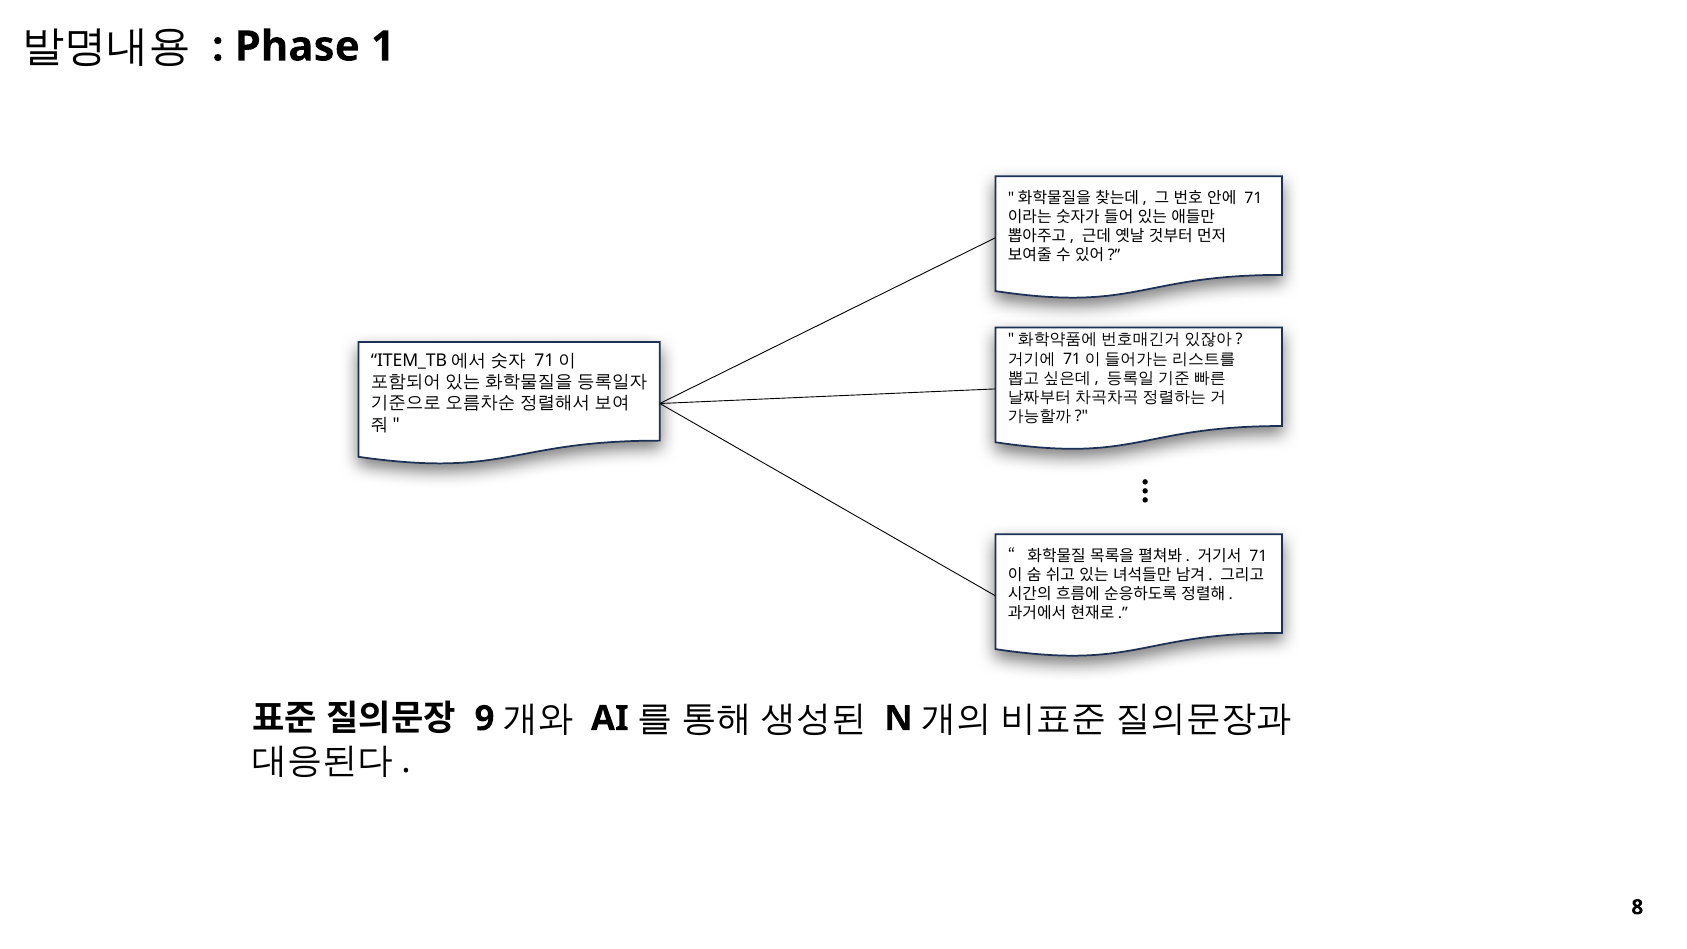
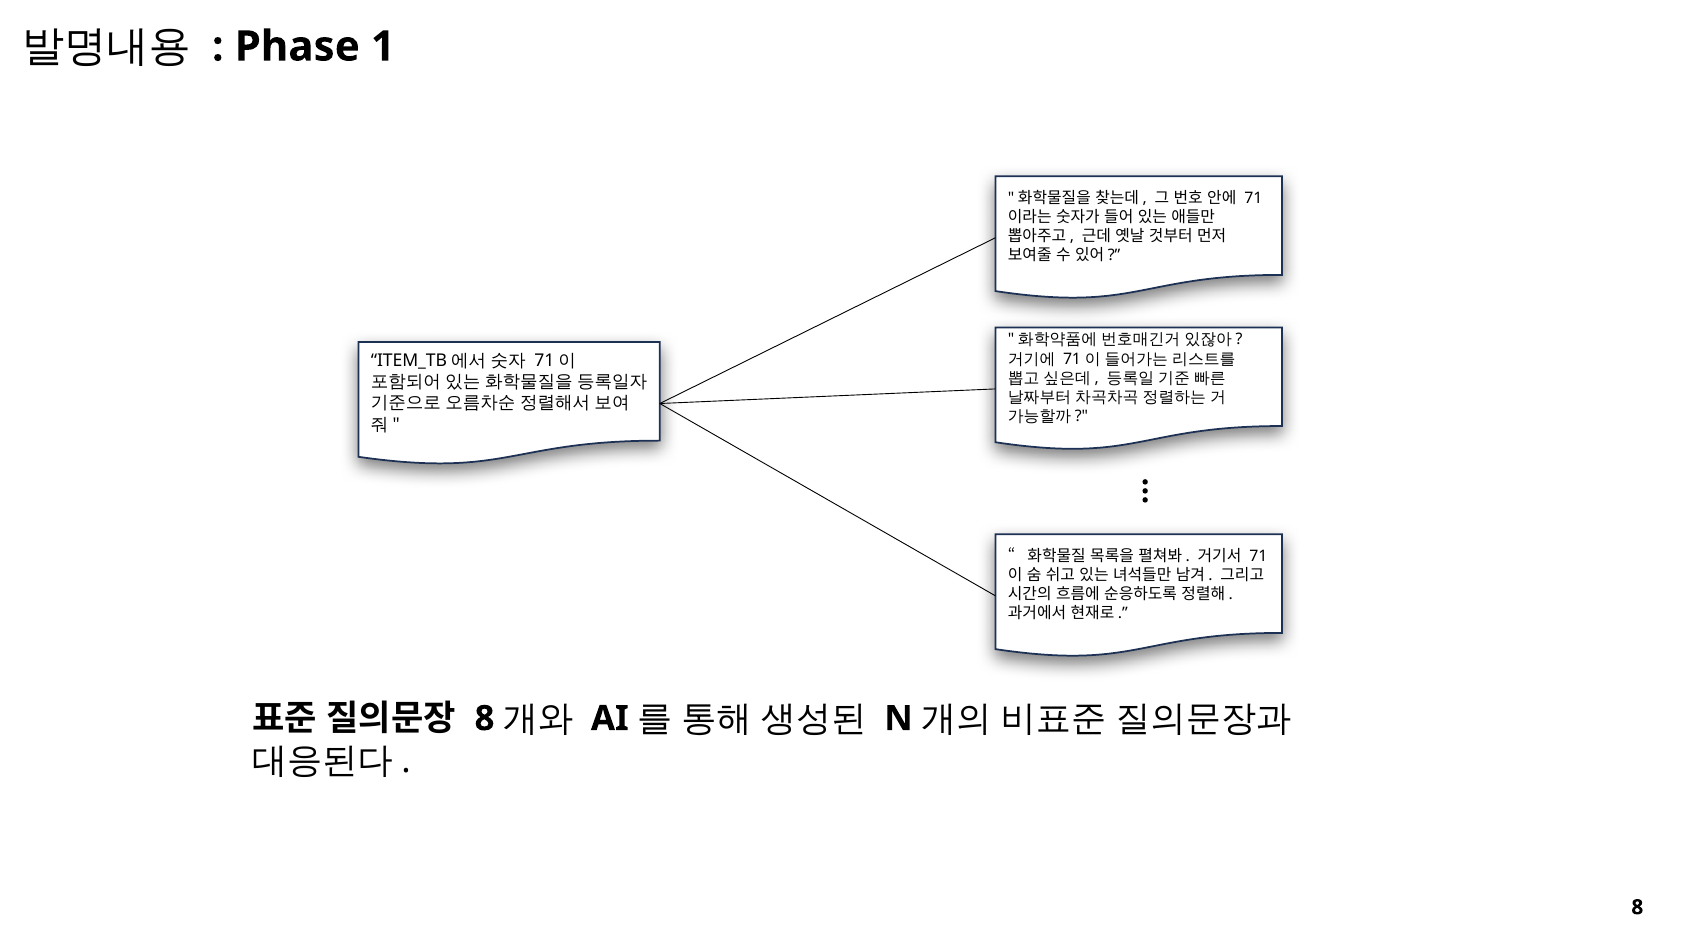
9: 9 -> 8 (485, 718)
